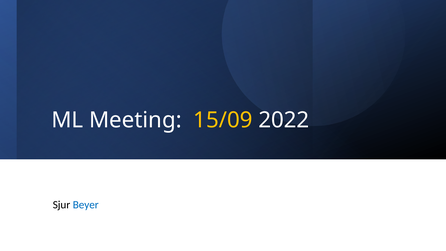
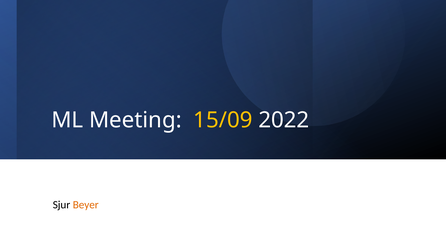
Beyer colour: blue -> orange (86, 205)
